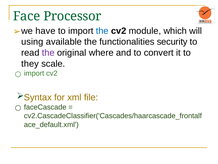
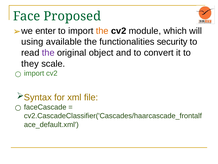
Processor: Processor -> Proposed (72, 16)
have: have -> enter (46, 31)
the colour: blue -> orange (102, 31)
where: where -> object (101, 53)
